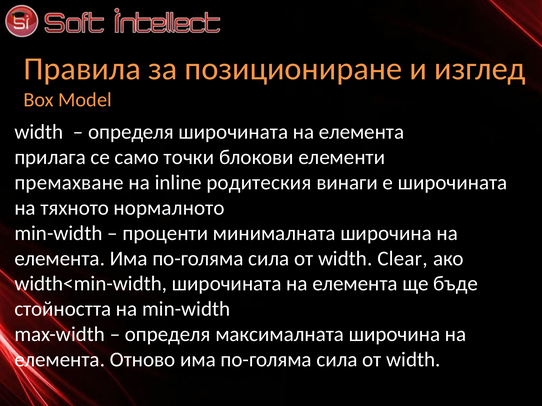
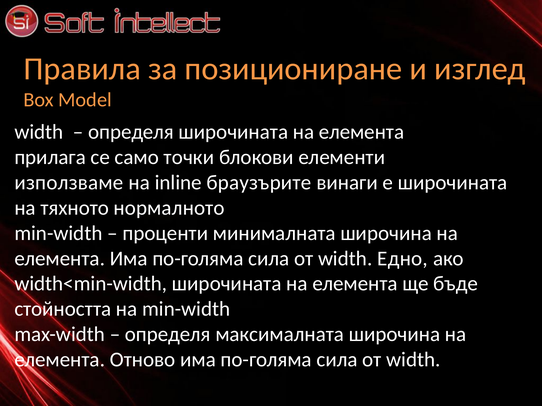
премахване: премахване -> използваме (69, 183)
родитеския: родитеския -> браузърите (259, 183)
Clear: Clear -> Едно (403, 259)
